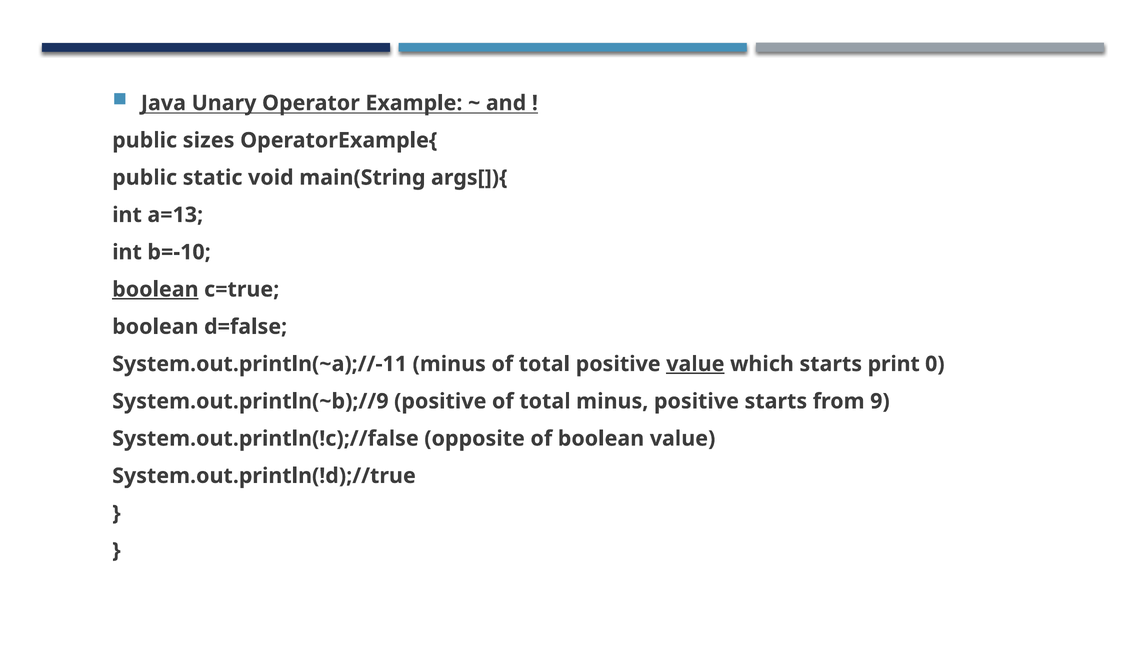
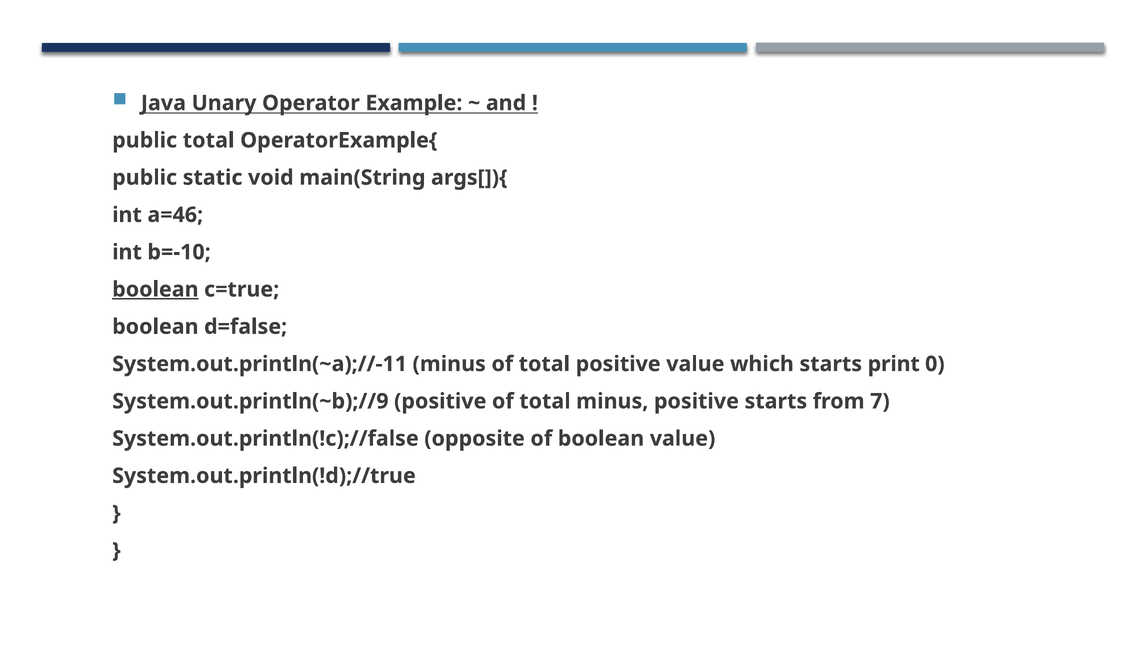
public sizes: sizes -> total (209, 140)
a=13: a=13 -> a=46 (175, 215)
value underline: present -> none (695, 364)
9: 9 -> 7 (880, 401)
